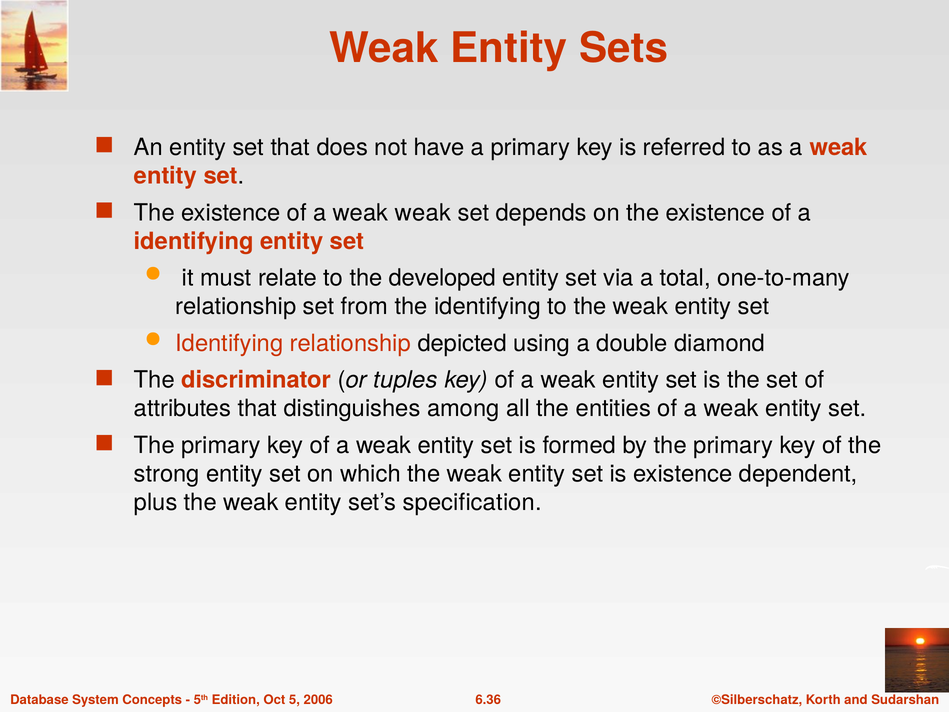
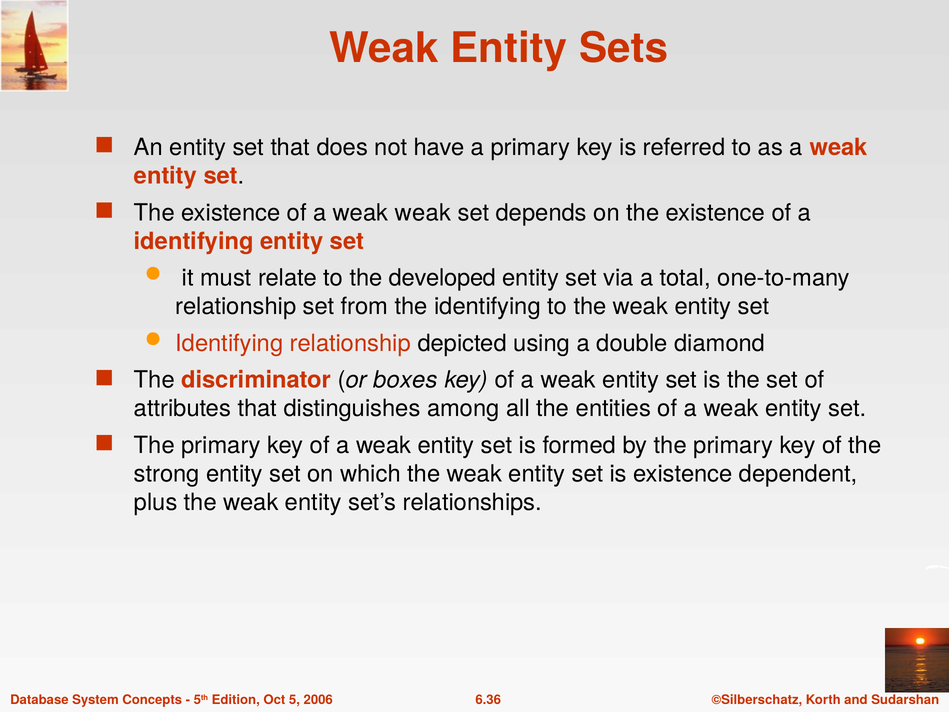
tuples: tuples -> boxes (406, 380)
specification: specification -> relationships (472, 502)
